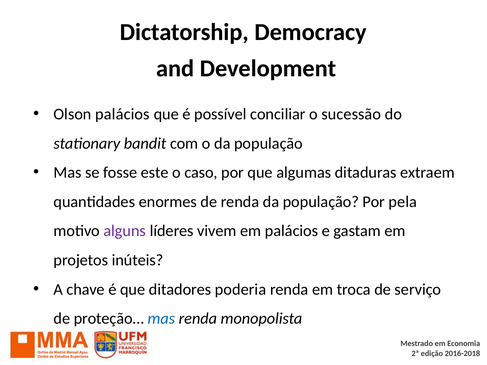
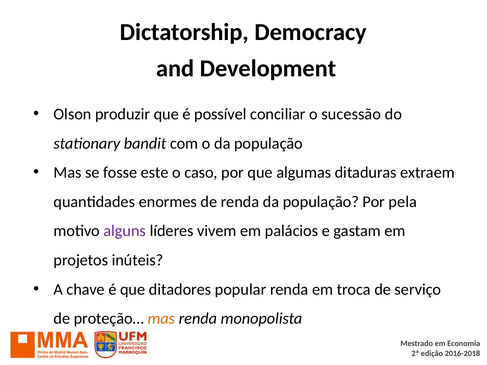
Olson palácios: palácios -> produzir (123, 114)
poderia: poderia -> popular (241, 290)
mas colour: blue -> orange (161, 319)
